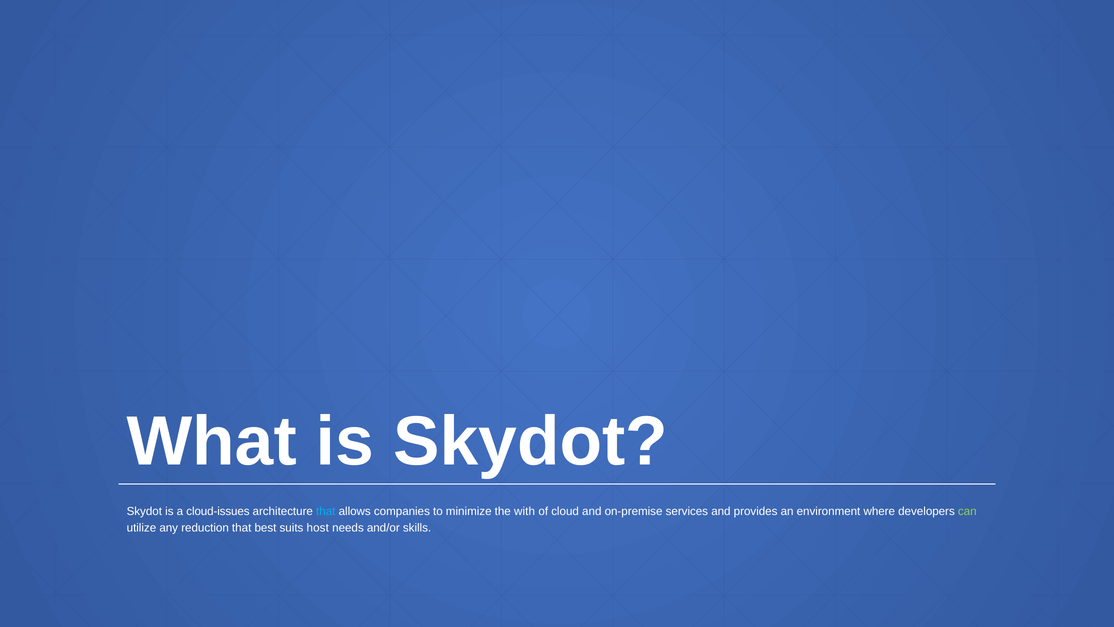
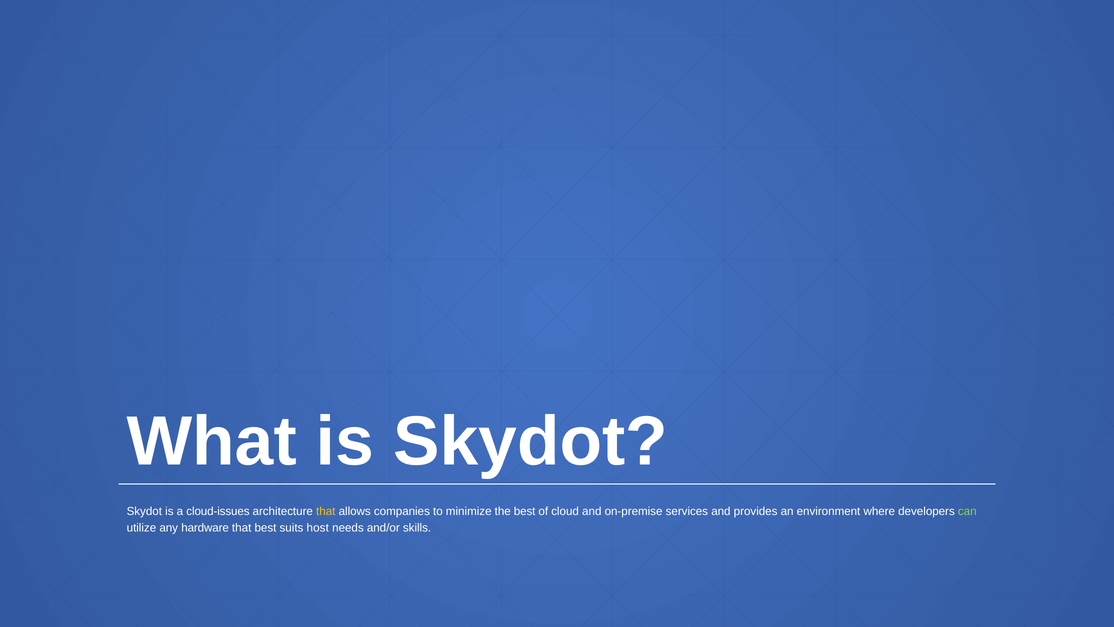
that colour: light blue -> yellow (326, 511)
the with: with -> best (525, 511)
reduction: reduction -> hardware (205, 528)
